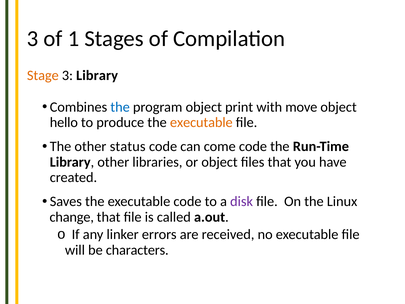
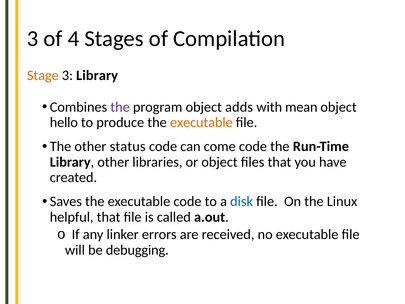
1: 1 -> 4 (73, 38)
the colour: blue -> purple (120, 107)
print: print -> adds (239, 107)
move: move -> mean (301, 107)
disk colour: purple -> blue (242, 201)
change: change -> helpful (72, 217)
characters: characters -> debugging (137, 250)
